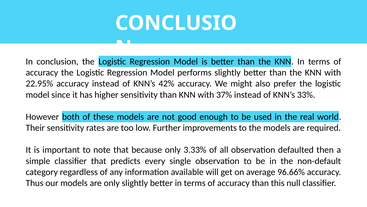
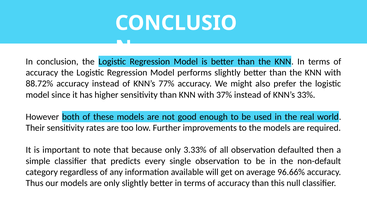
22.95%: 22.95% -> 88.72% (39, 83)
42%: 42% -> 77% (166, 83)
